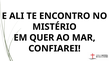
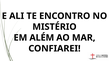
QUER: QUER -> ALÉM (42, 38)
